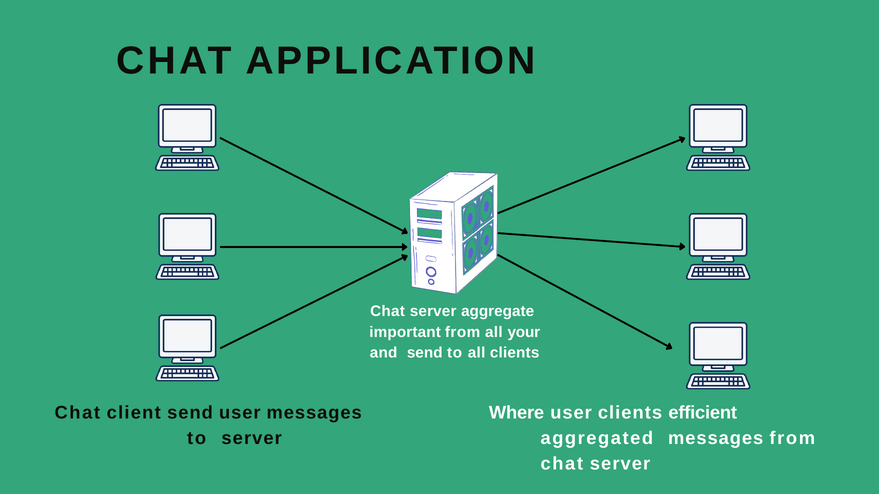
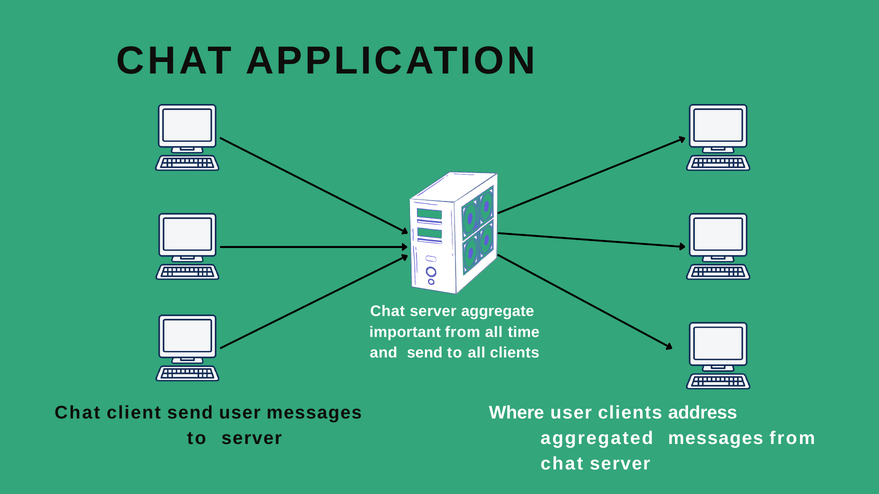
your: your -> time (524, 332)
efficient: efficient -> address (703, 413)
